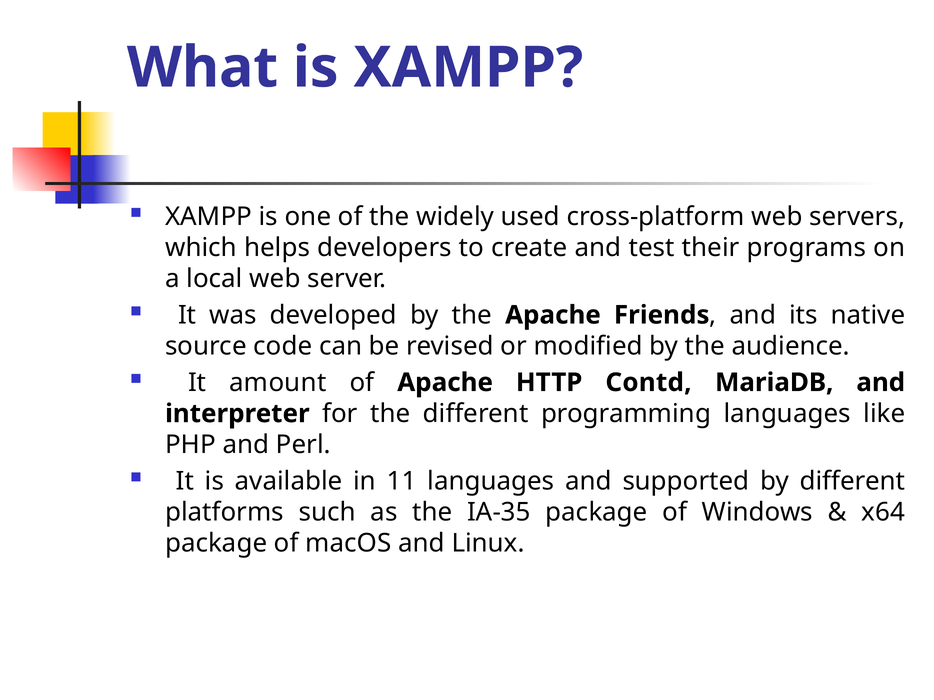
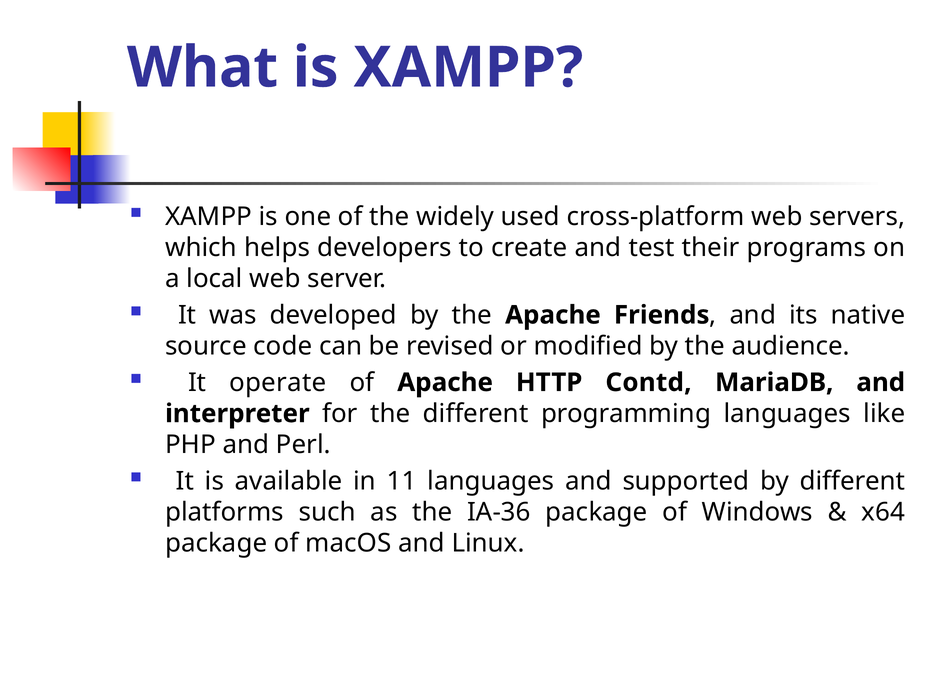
amount: amount -> operate (278, 383)
IA-35: IA-35 -> IA-36 (499, 513)
